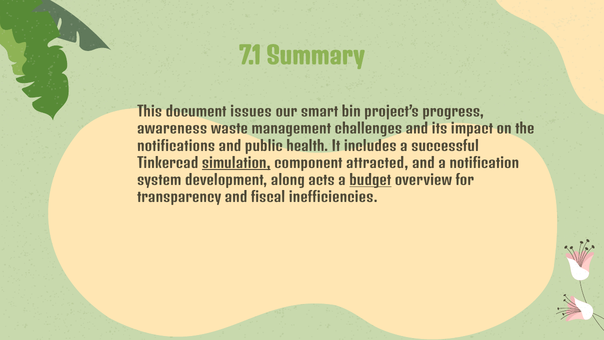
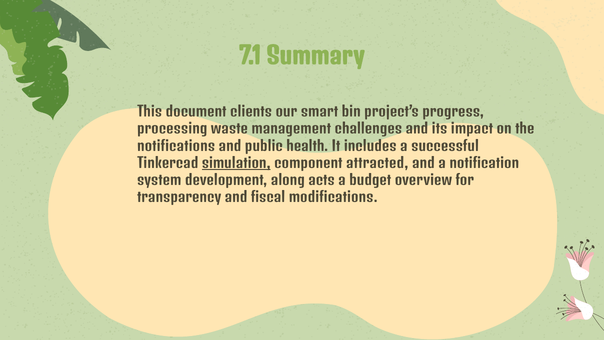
issues: issues -> clients (251, 112)
awareness: awareness -> processing (172, 129)
budget underline: present -> none (370, 180)
inefficiencies: inefficiencies -> modifications (333, 198)
